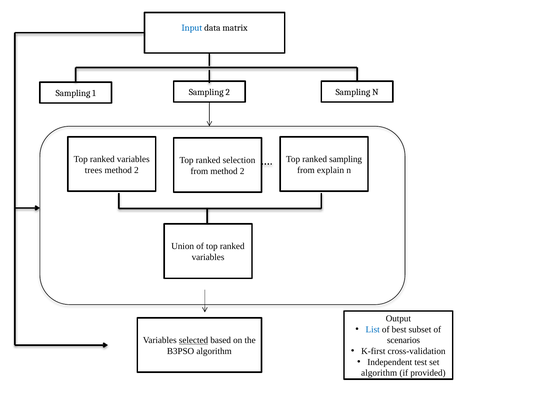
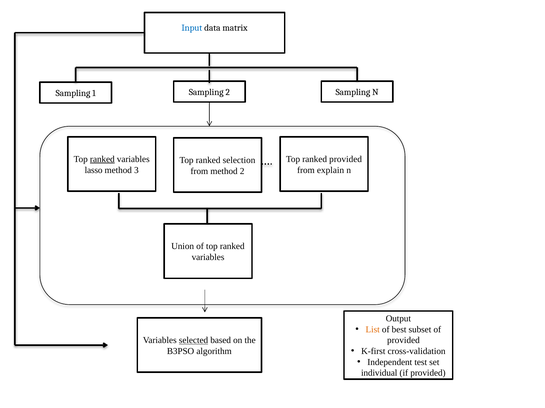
ranked underline: none -> present (102, 159)
ranked sampling: sampling -> provided (346, 159)
trees: trees -> lasso (94, 170)
2: 2 -> 3 (136, 170)
List colour: blue -> orange (373, 330)
scenarios: scenarios -> provided (403, 341)
algorithm: algorithm -> individual (379, 374)
